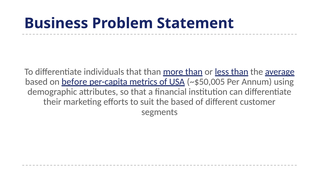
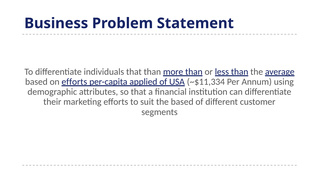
on before: before -> efforts (74, 82)
metrics: metrics -> applied (143, 82)
~$50,005: ~$50,005 -> ~$11,334 (206, 82)
